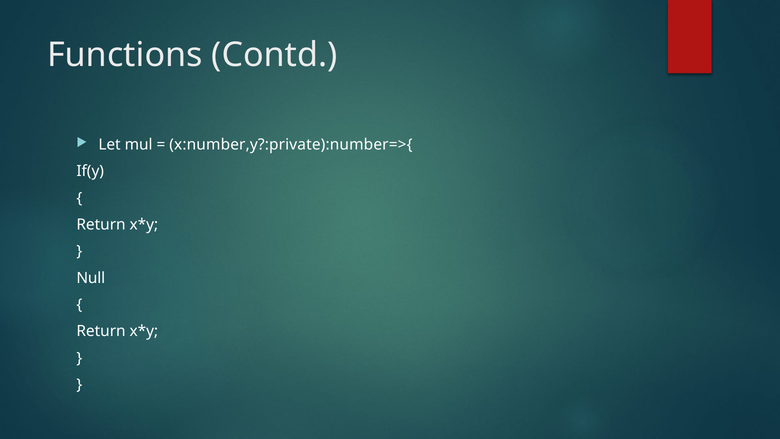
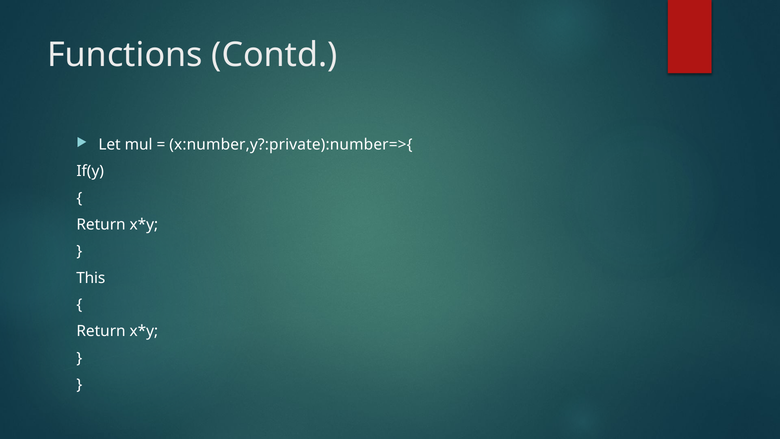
Null: Null -> This (91, 278)
